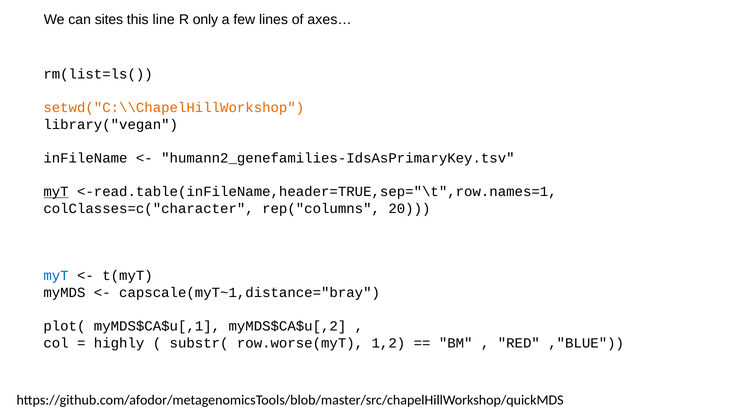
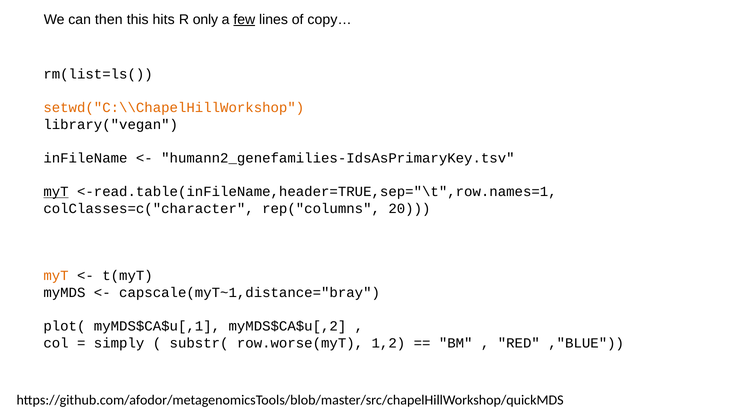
sites: sites -> then (109, 19)
line: line -> hits (164, 19)
few underline: none -> present (244, 19)
axes…: axes… -> copy… (329, 19)
myT colour: blue -> orange (56, 276)
highly: highly -> simply (119, 343)
